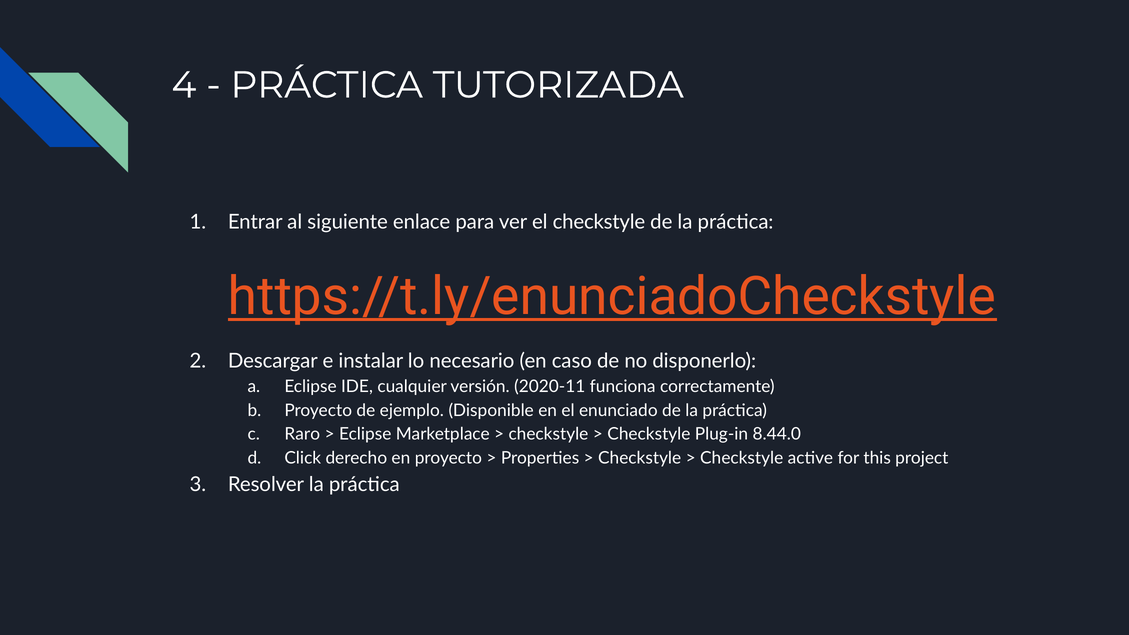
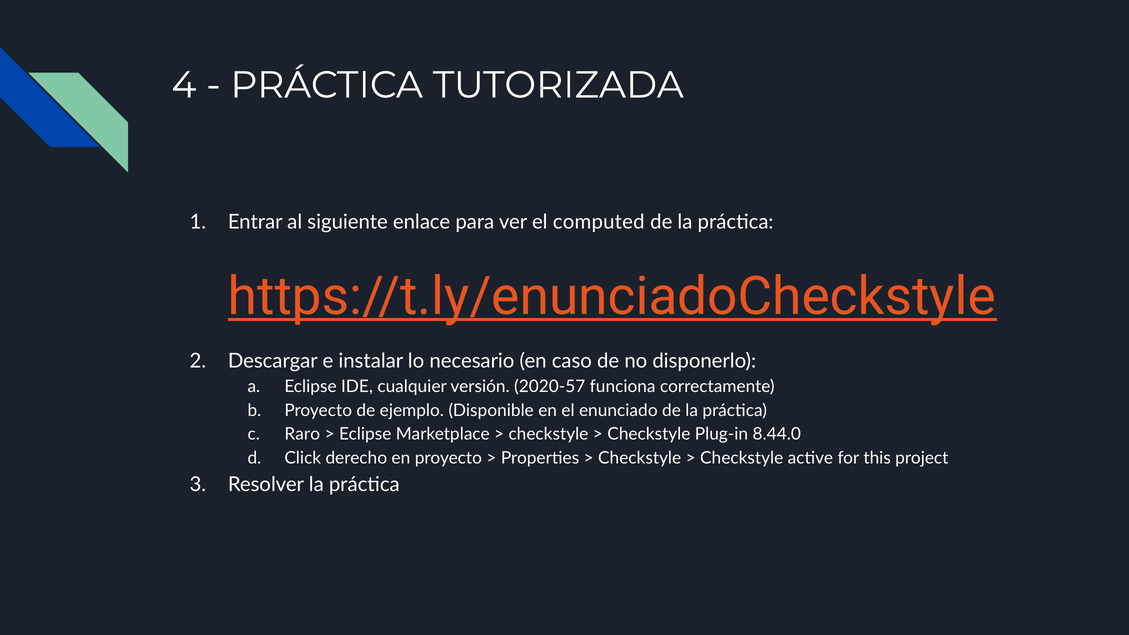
el checkstyle: checkstyle -> computed (599, 222)
2020-11: 2020-11 -> 2020-57 (550, 387)
